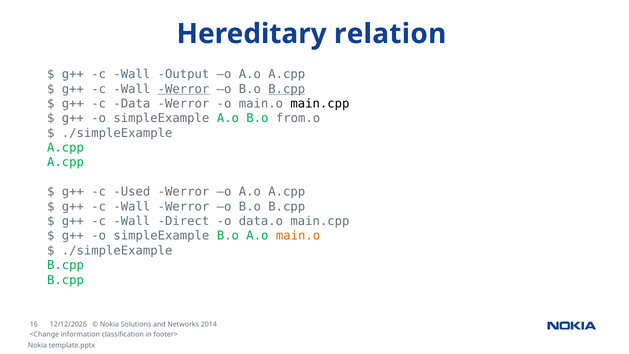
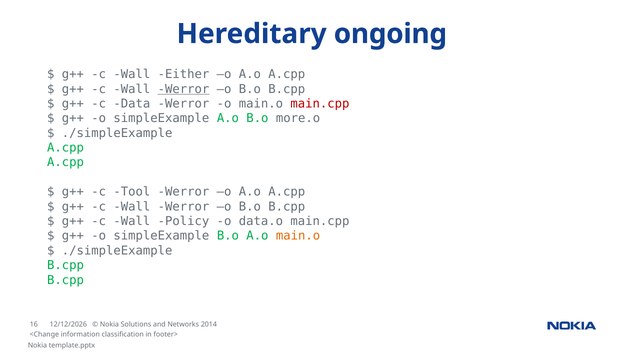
relation: relation -> ongoing (390, 34)
Output: Output -> Either (183, 74)
B.cpp underline: present -> none (287, 89)
main.cpp colour: black -> red (320, 104)
from.o: from.o -> more.o (298, 118)
Used: Used -> Tool (132, 192)
Direct: Direct -> Policy (183, 221)
